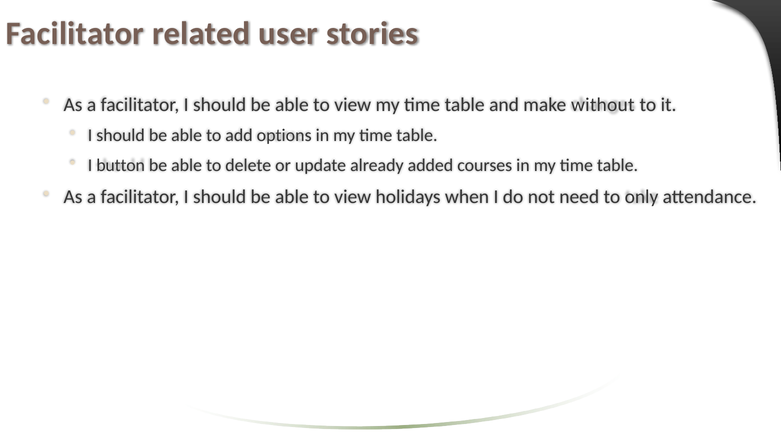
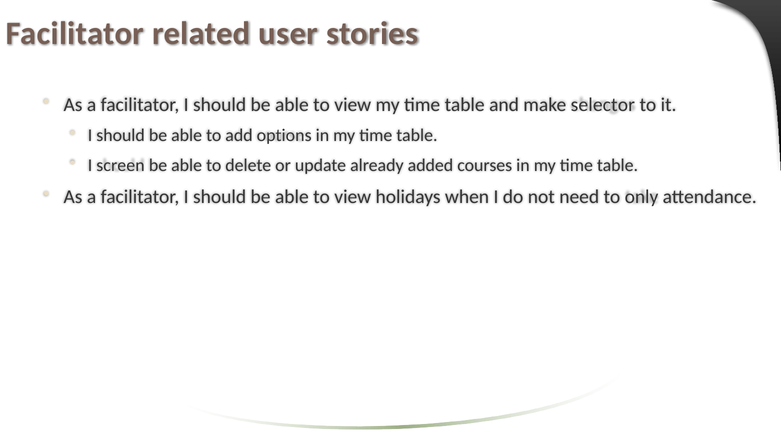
without: without -> selector (603, 105)
button: button -> screen (121, 165)
